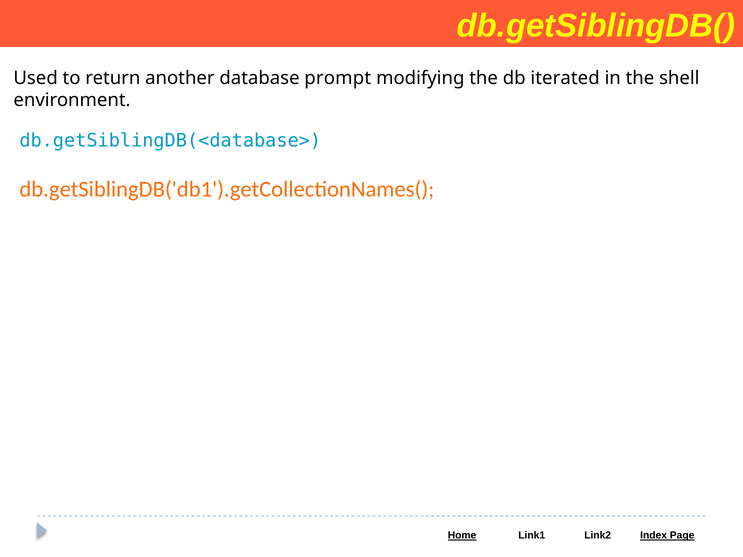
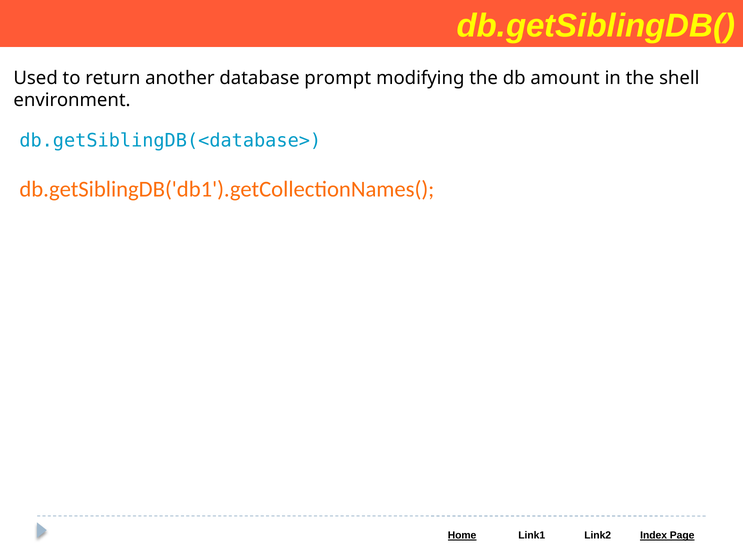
iterated: iterated -> amount (565, 78)
